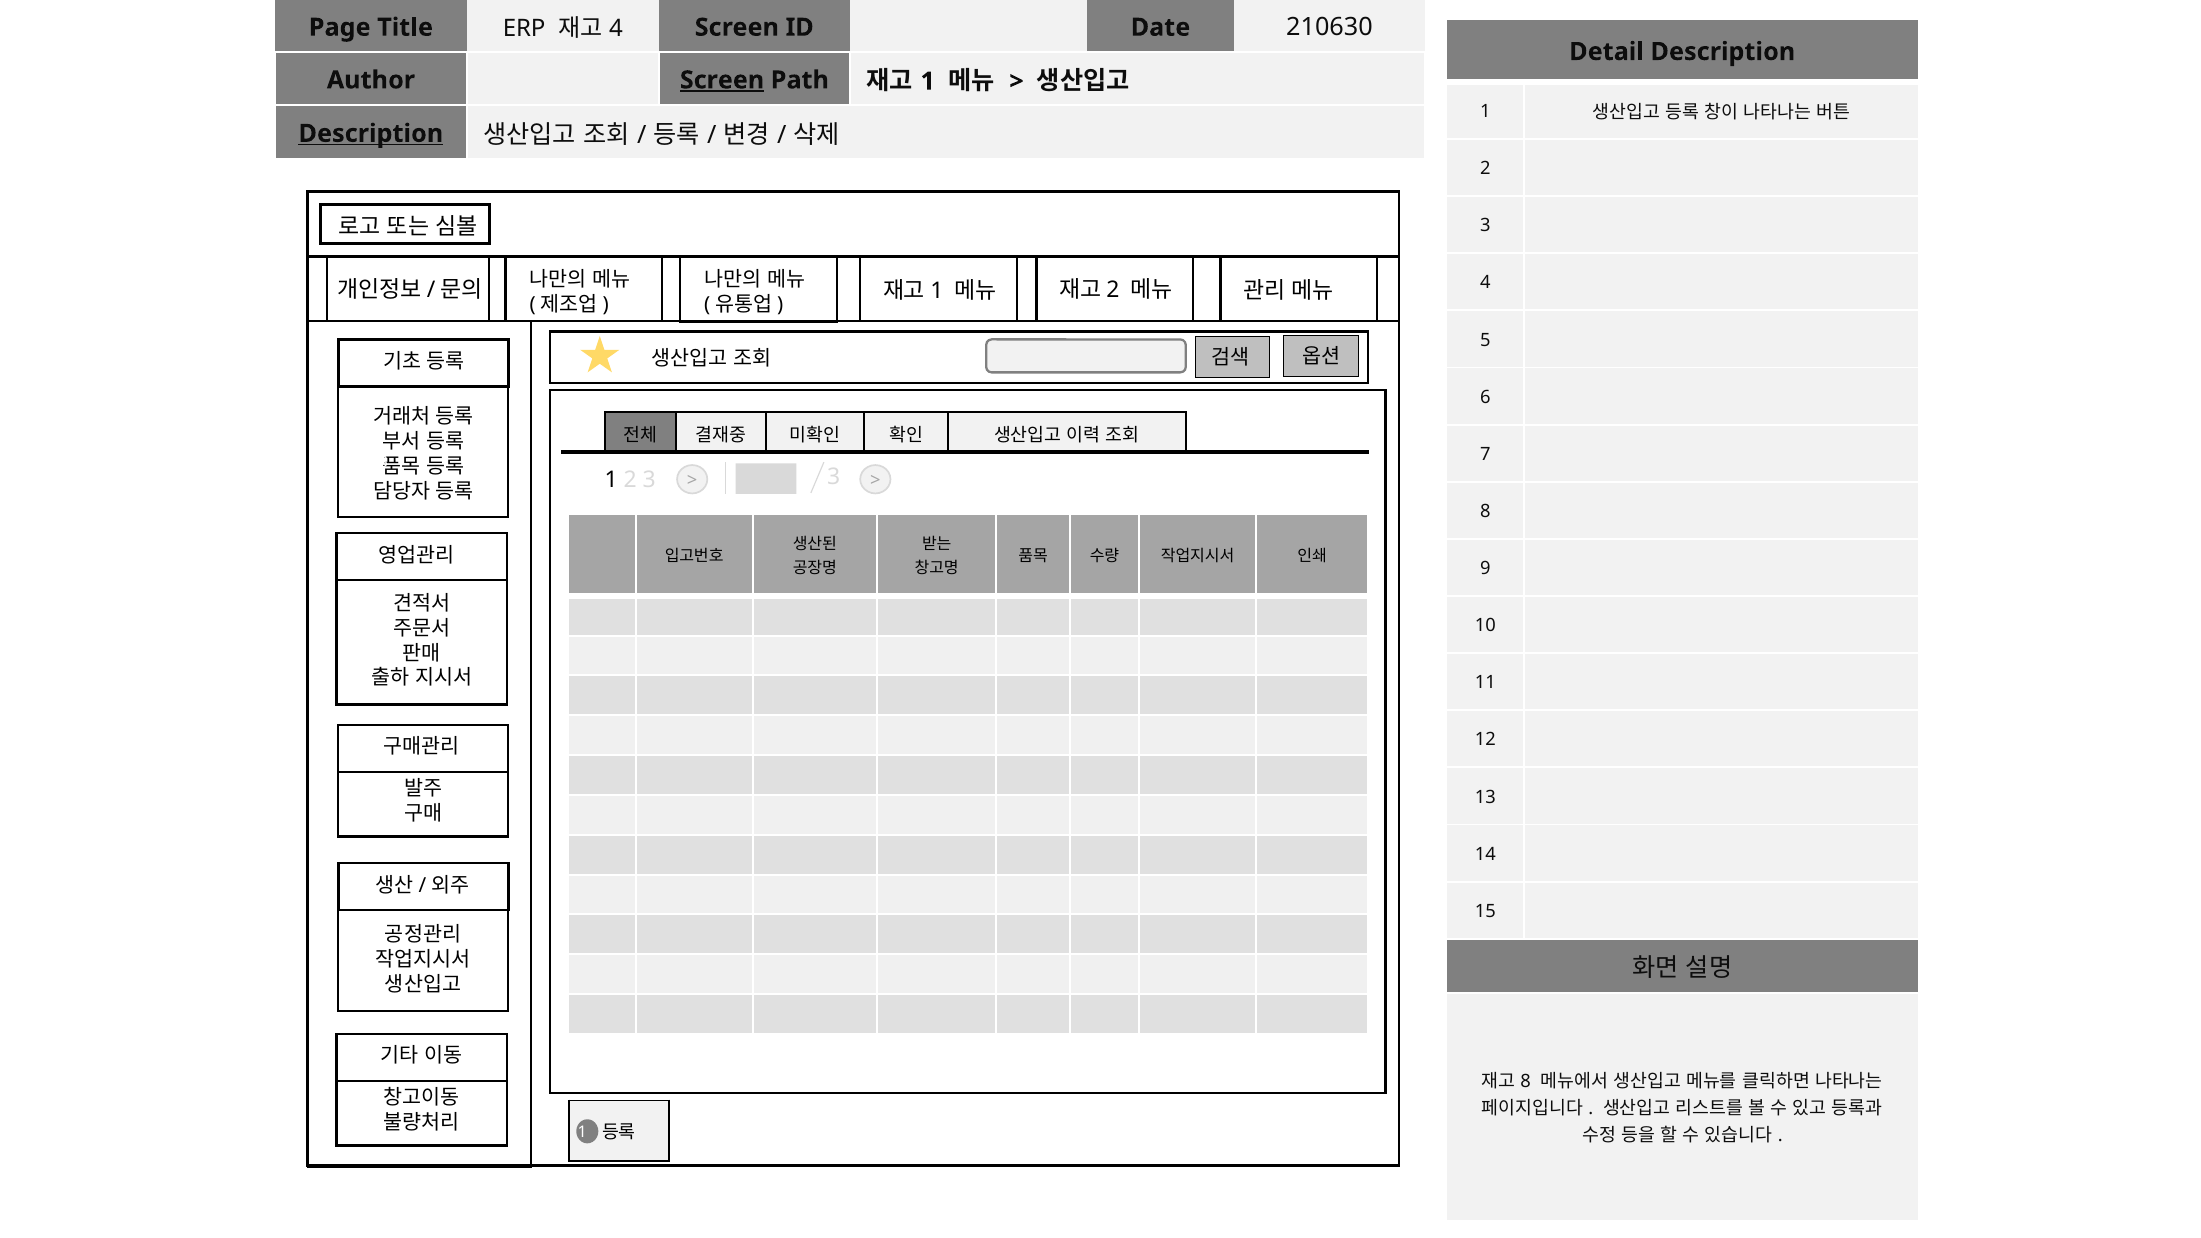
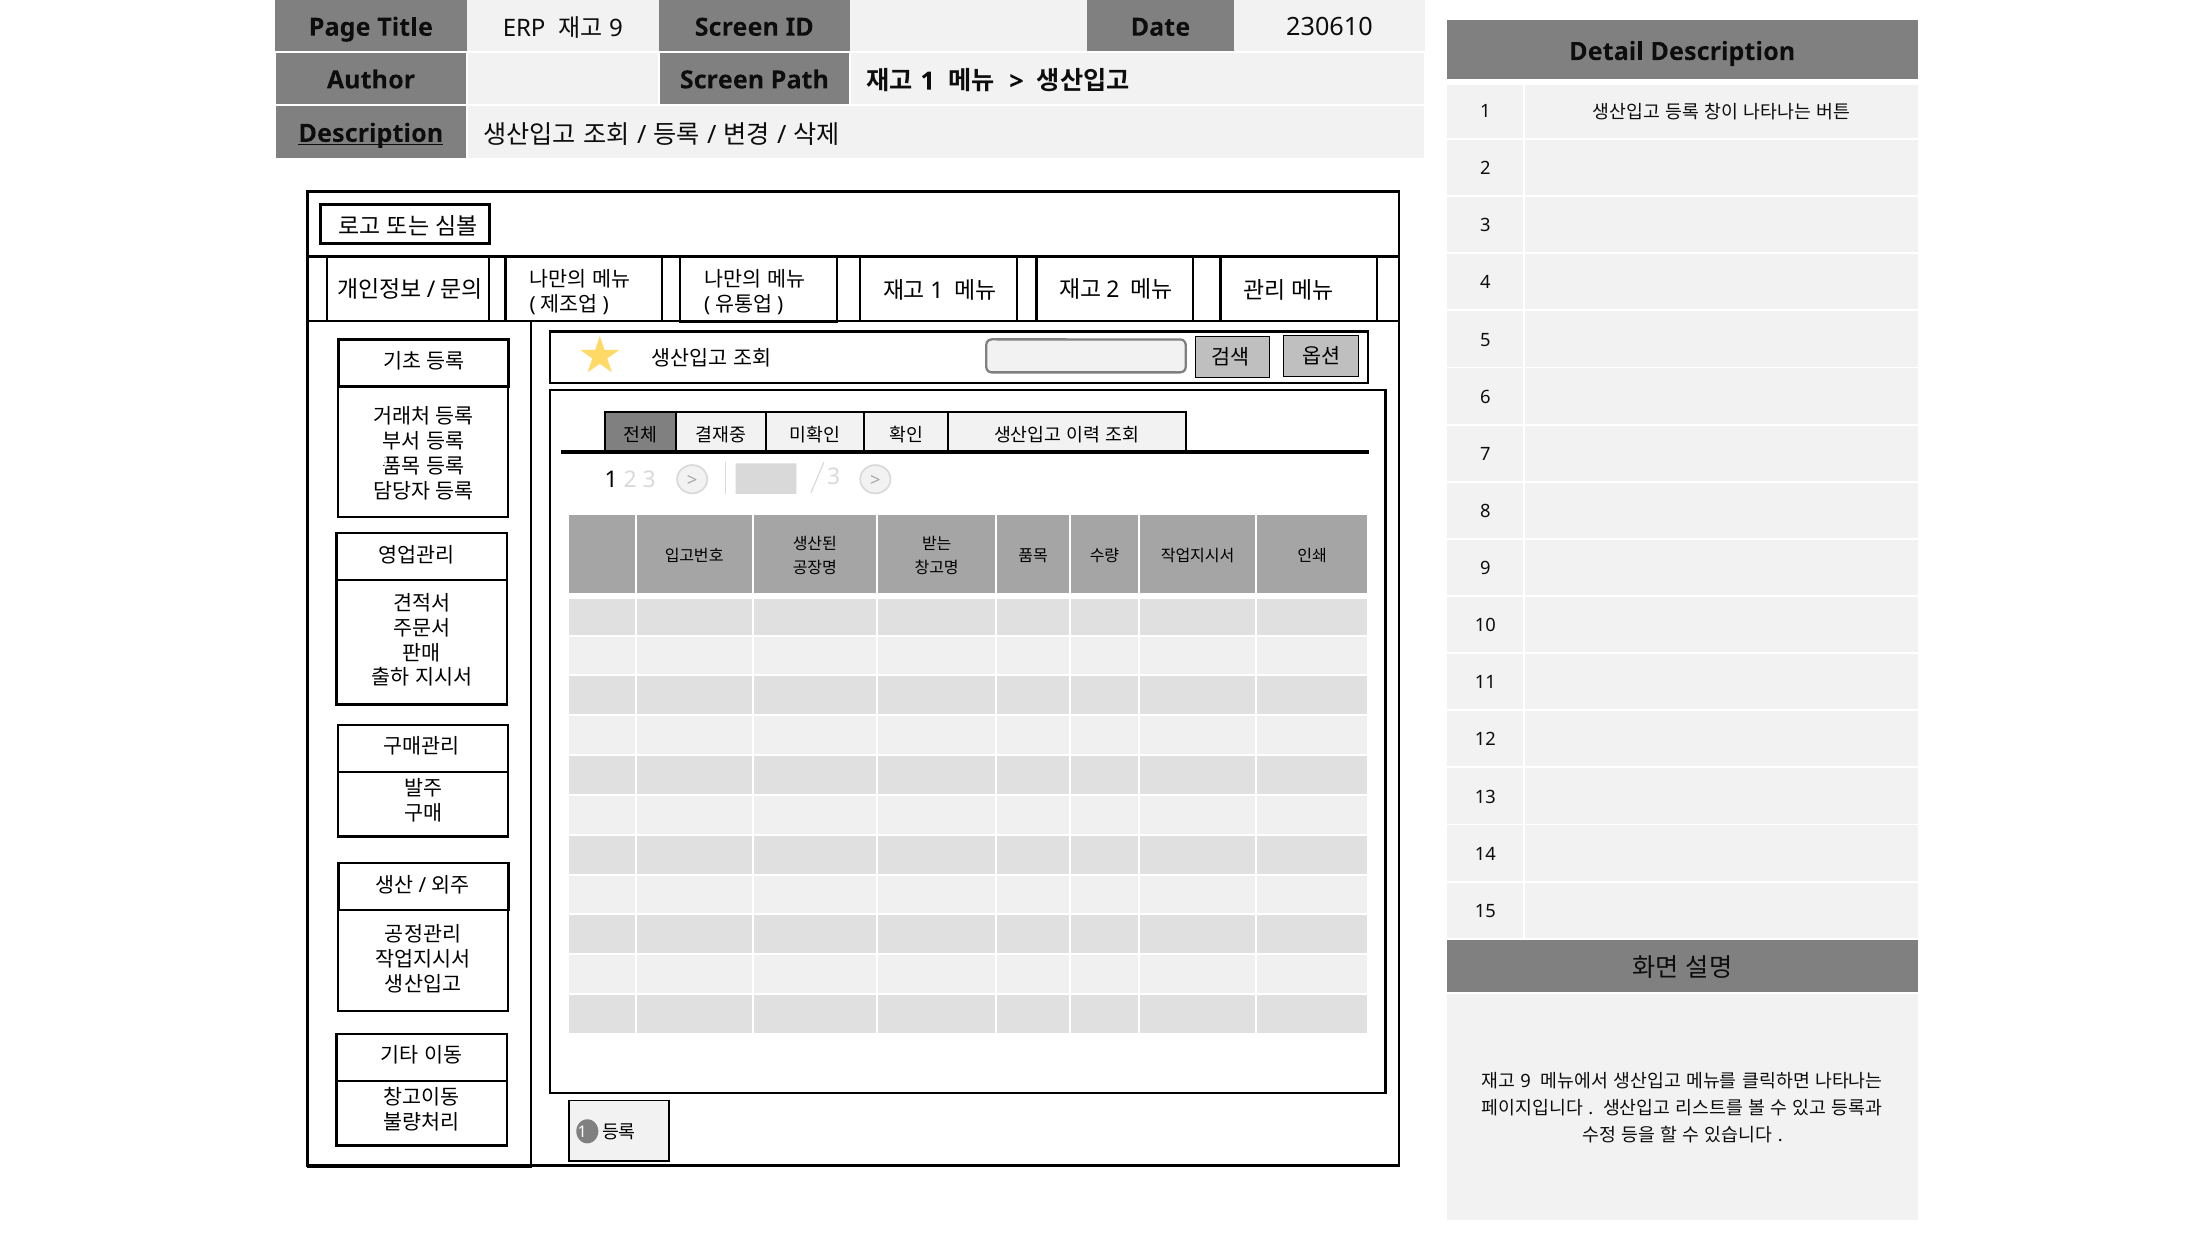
4: 4 -> 9 (616, 29)
210630: 210630 -> 230610 (1329, 27)
Screen underline: present -> none (722, 80)
8: 8 -> 9 (1526, 1082)
